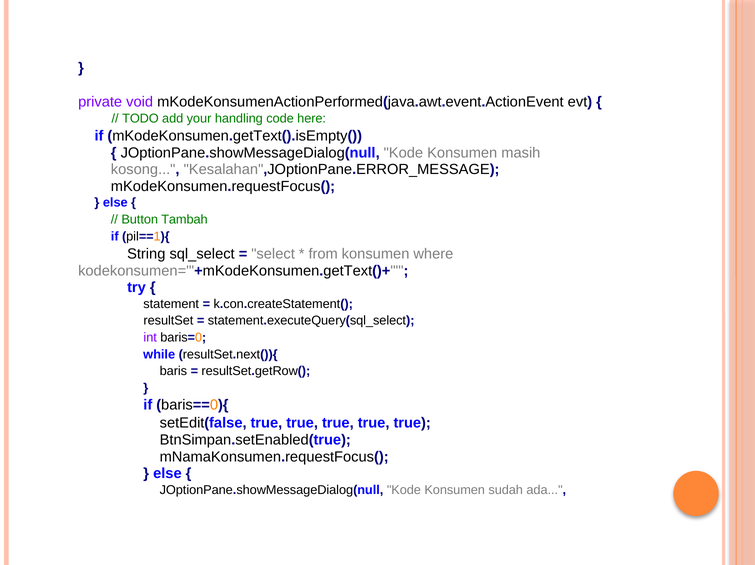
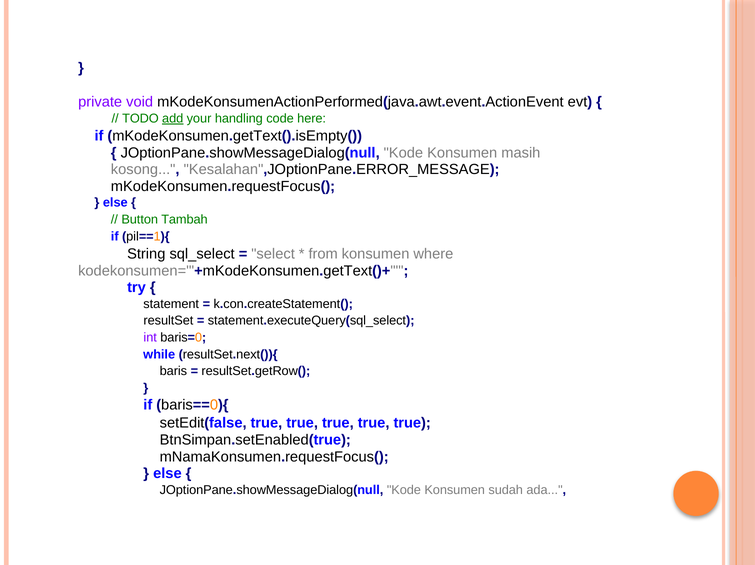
add underline: none -> present (173, 119)
